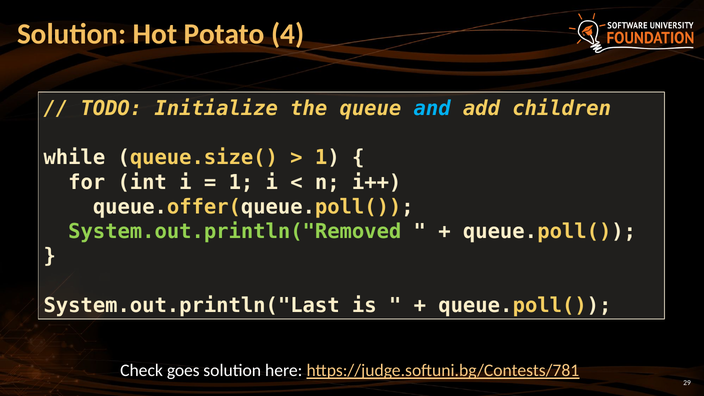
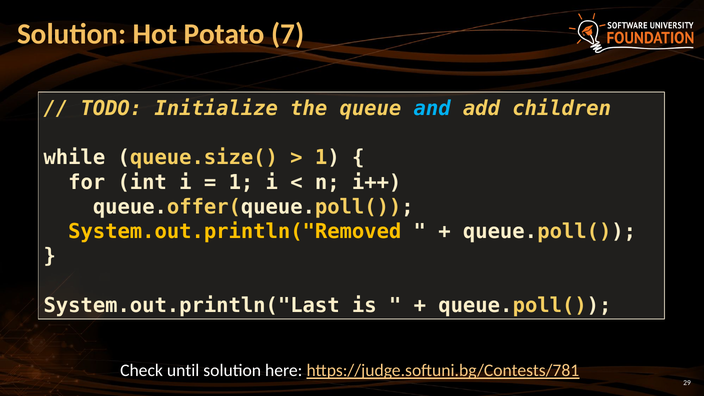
4: 4 -> 7 (288, 34)
System.out.println("Removed colour: light green -> yellow (235, 232)
goes: goes -> until (183, 371)
